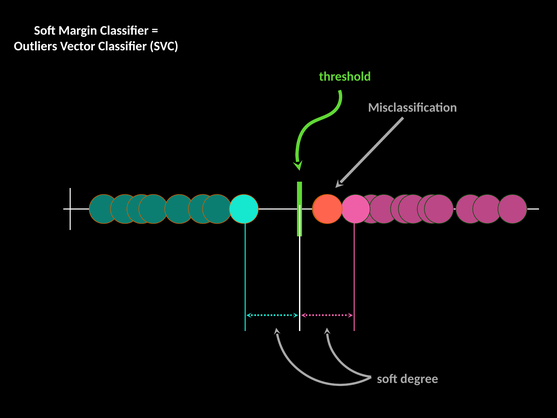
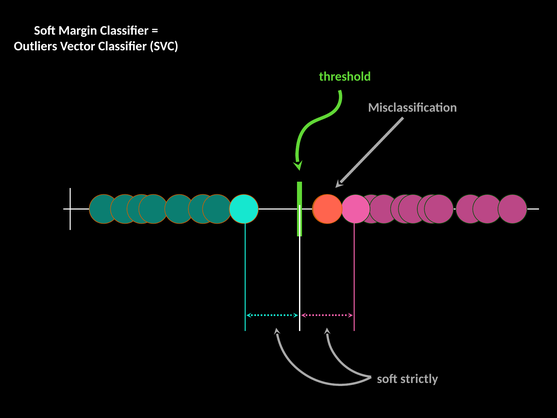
degree: degree -> strictly (419, 379)
